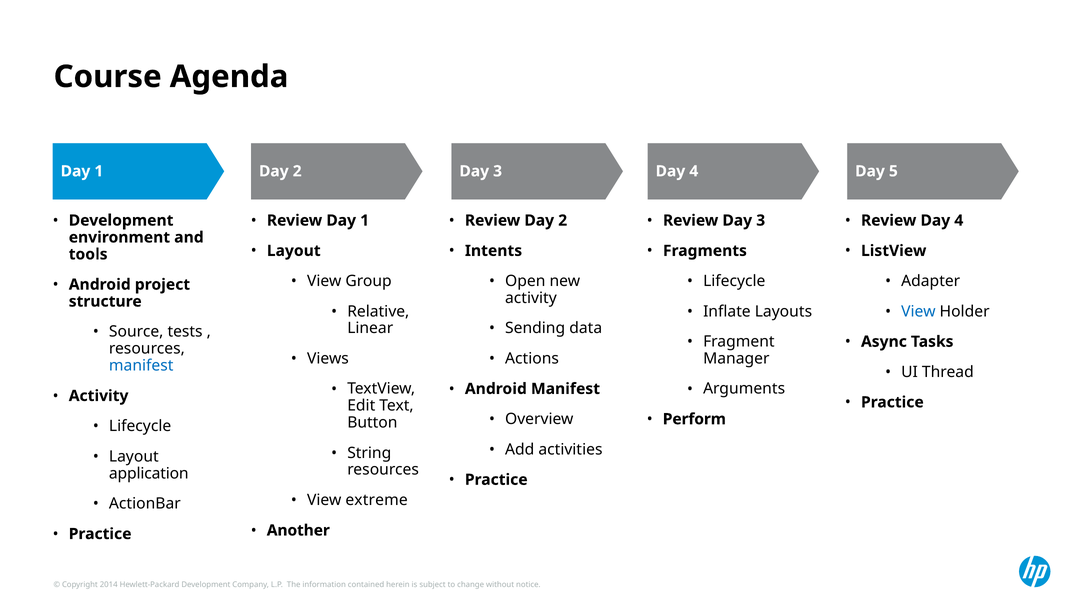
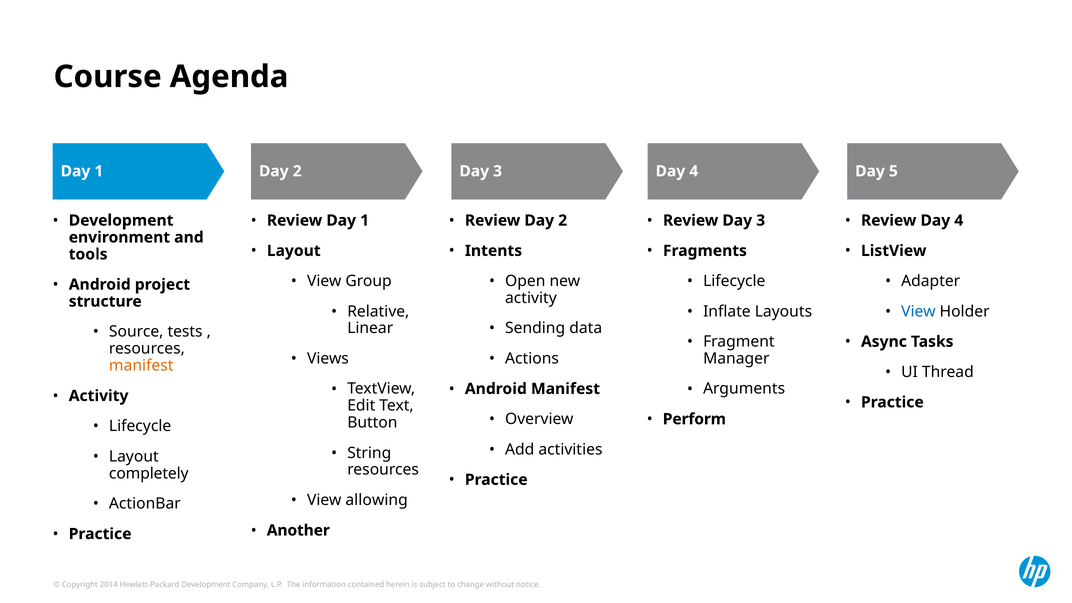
manifest colour: blue -> orange (141, 366)
application: application -> completely (149, 473)
extreme: extreme -> allowing (377, 500)
